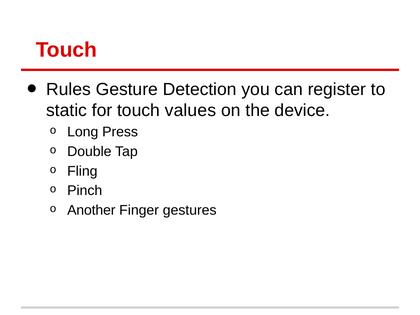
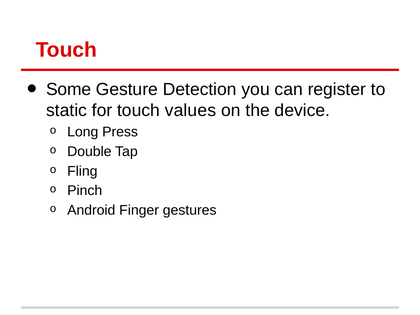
Rules: Rules -> Some (69, 89)
Another: Another -> Android (91, 210)
